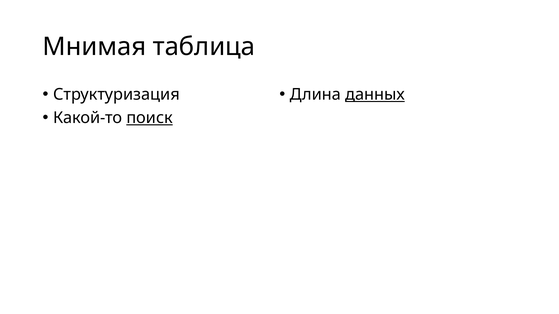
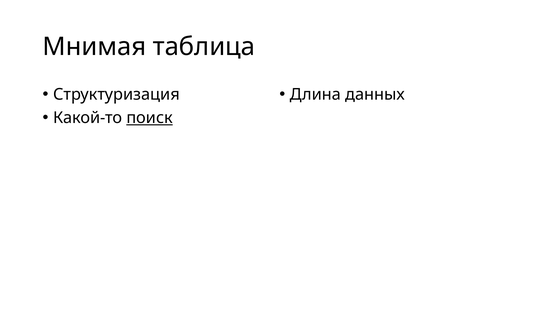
данных underline: present -> none (375, 94)
